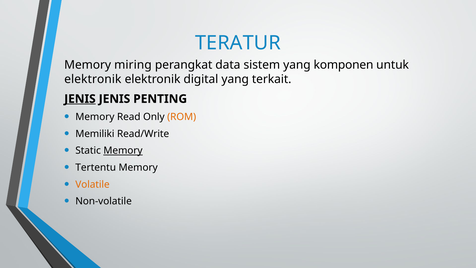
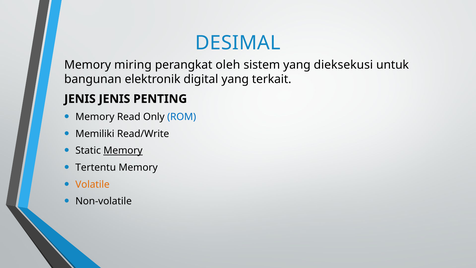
TERATUR: TERATUR -> DESIMAL (238, 43)
data: data -> oleh (228, 65)
komponen: komponen -> dieksekusi (343, 65)
elektronik: elektronik -> bangunan (93, 79)
JENIS underline: present -> none (80, 99)
ROM colour: orange -> blue (182, 117)
